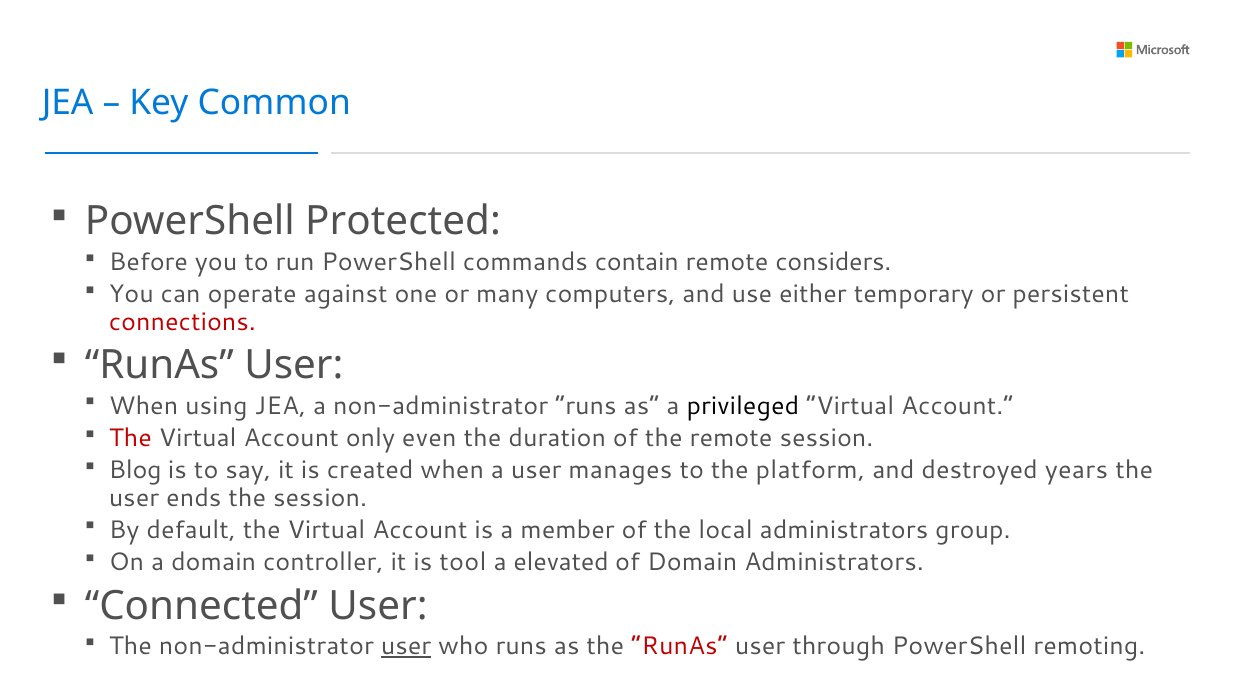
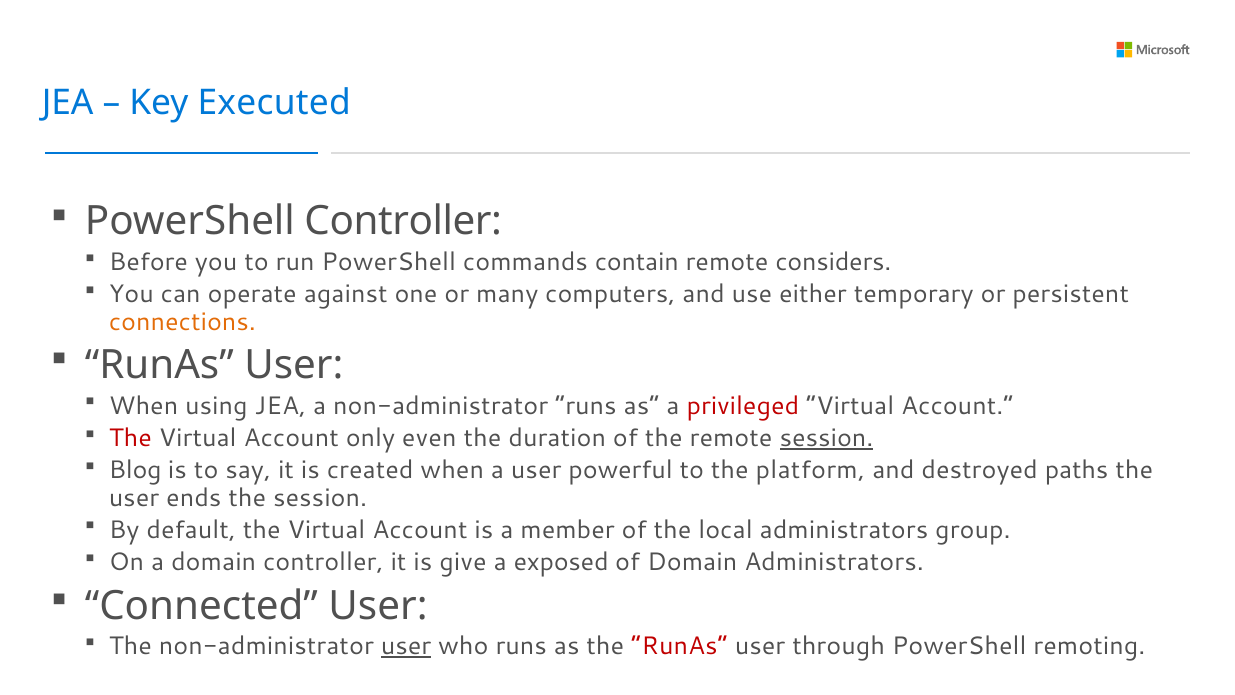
Common: Common -> Executed (274, 103)
PowerShell Protected: Protected -> Controller (403, 222)
connections colour: red -> orange (182, 322)
privileged colour: black -> red (743, 406)
session underline: none -> present (826, 438)
manages: manages -> powerful (621, 470)
years: years -> paths (1077, 470)
tool: tool -> give (463, 562)
elevated: elevated -> exposed (561, 562)
